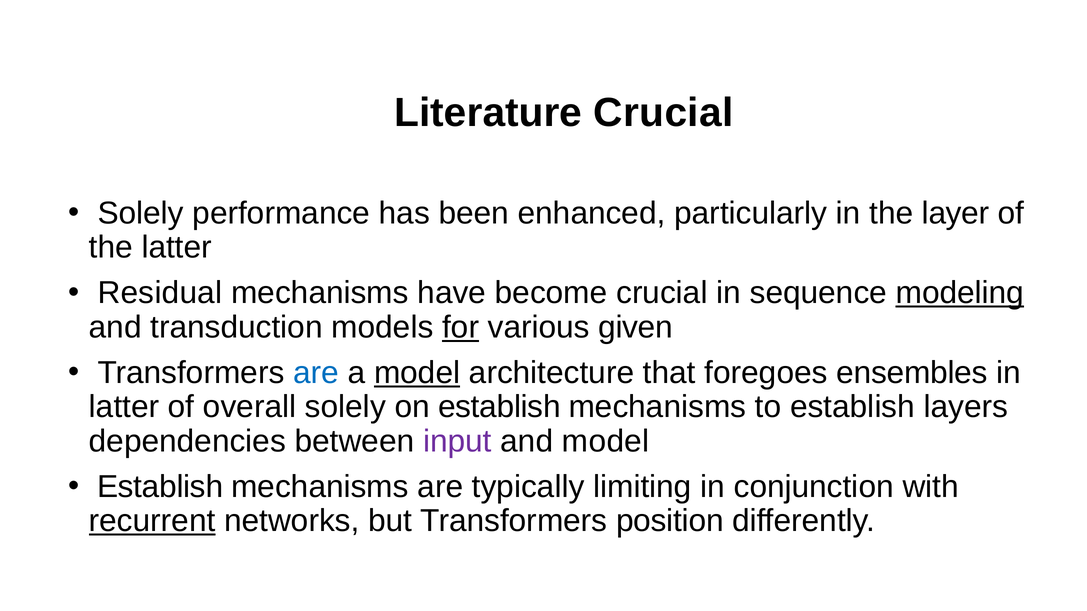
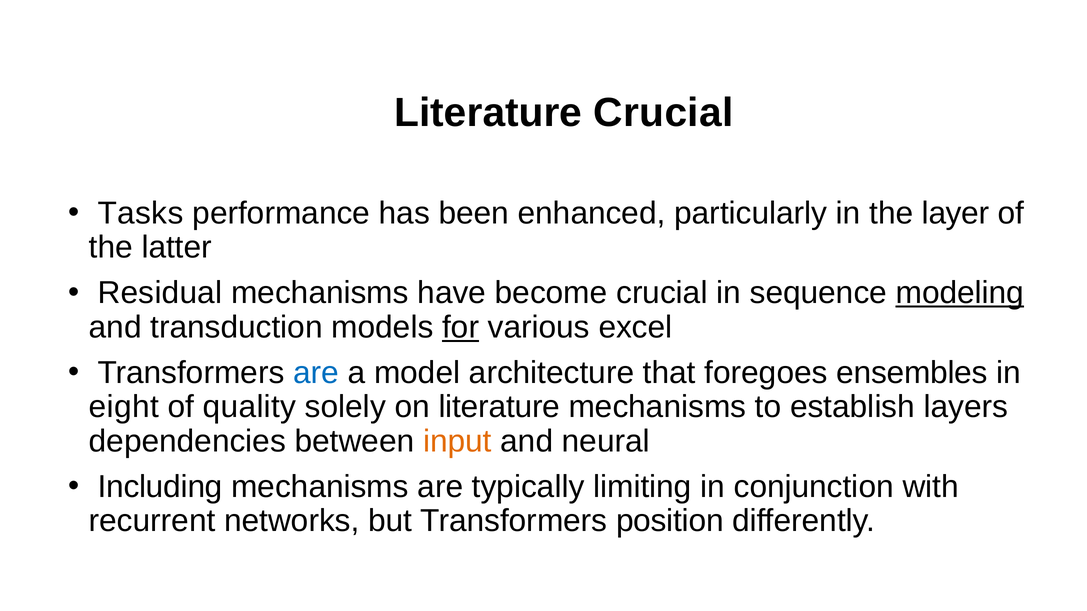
Solely: Solely -> Tasks (140, 213)
given: given -> excel (635, 327)
model underline: present -> none (417, 373)
latter: latter -> eight (124, 407)
overall: overall -> quality (249, 407)
on establish: establish -> literature (499, 407)
input colour: purple -> orange (457, 442)
and model: model -> neural (606, 442)
Establish: Establish -> Including (160, 487)
recurrent underline: present -> none (152, 521)
